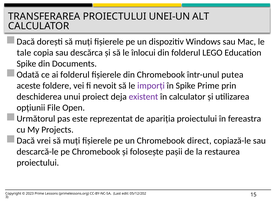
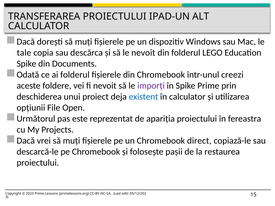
UNEI-UN: UNEI-UN -> IPAD-UN (169, 16)
le înlocui: înlocui -> nevoit (143, 53)
putea: putea -> creezi (232, 75)
existent colour: purple -> blue (143, 97)
